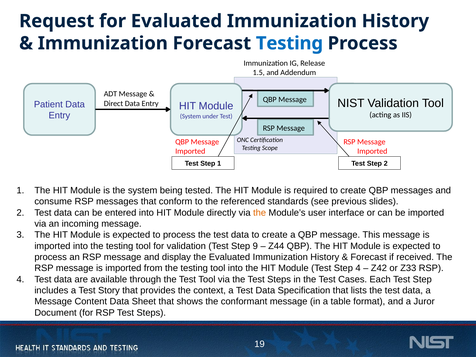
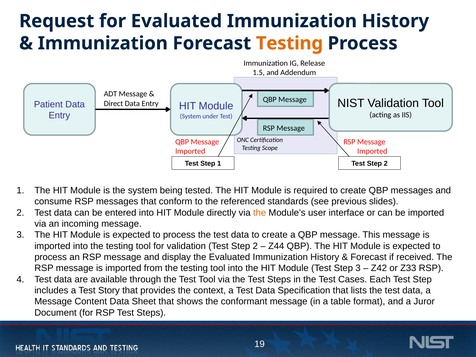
Testing colour: blue -> orange (289, 43)
validation Test Step 9: 9 -> 2 (255, 246)
Step 4: 4 -> 3 (358, 268)
